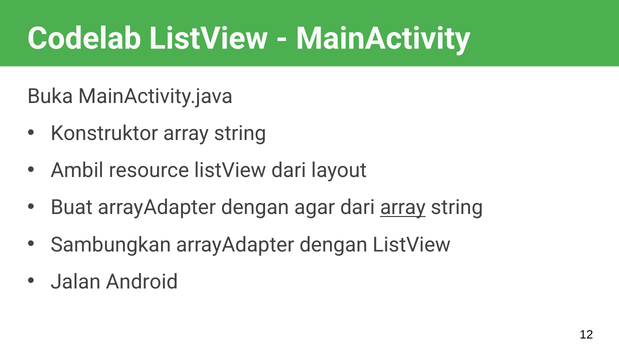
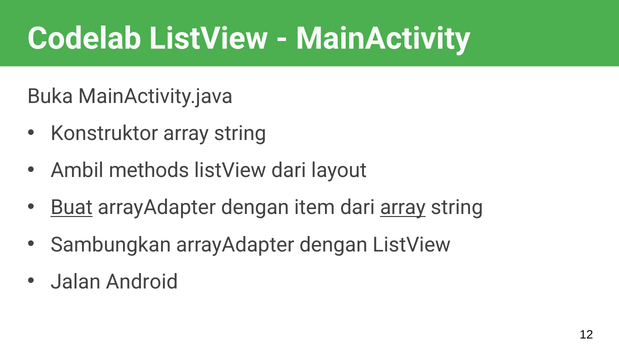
resource: resource -> methods (149, 171)
Buat underline: none -> present (72, 208)
agar: agar -> item (315, 208)
